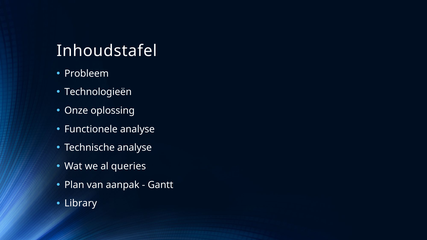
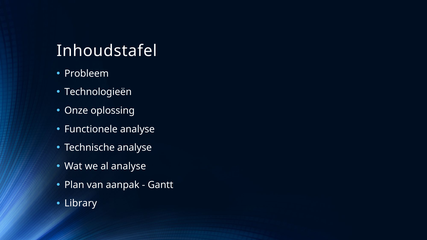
al queries: queries -> analyse (129, 166)
